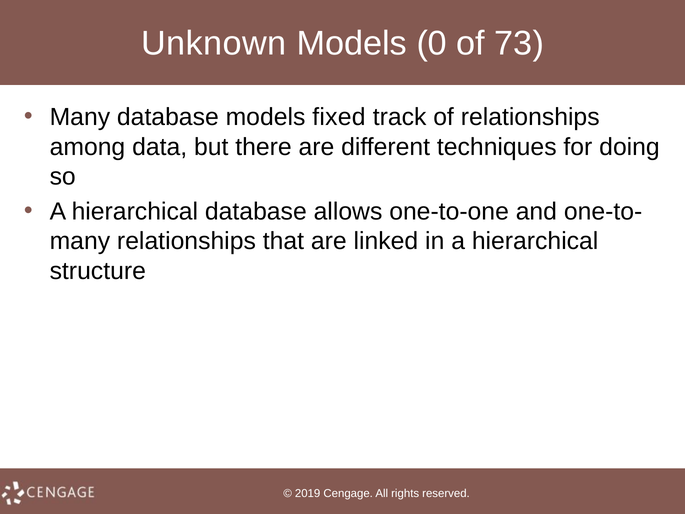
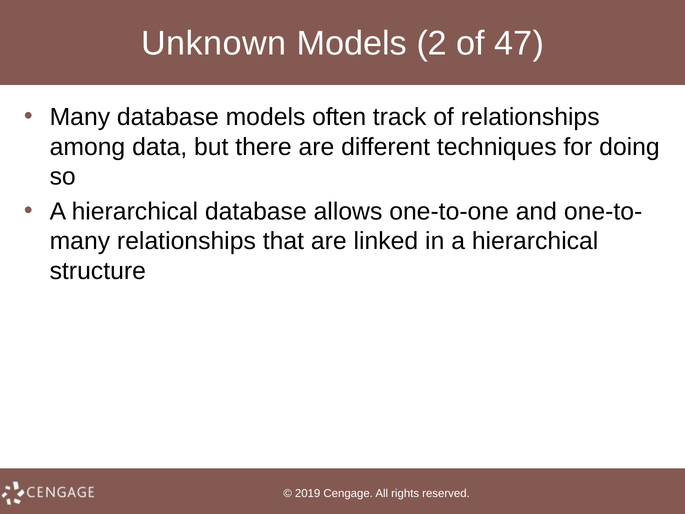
0: 0 -> 2 (432, 43)
73: 73 -> 47 (519, 43)
fixed: fixed -> often (339, 117)
